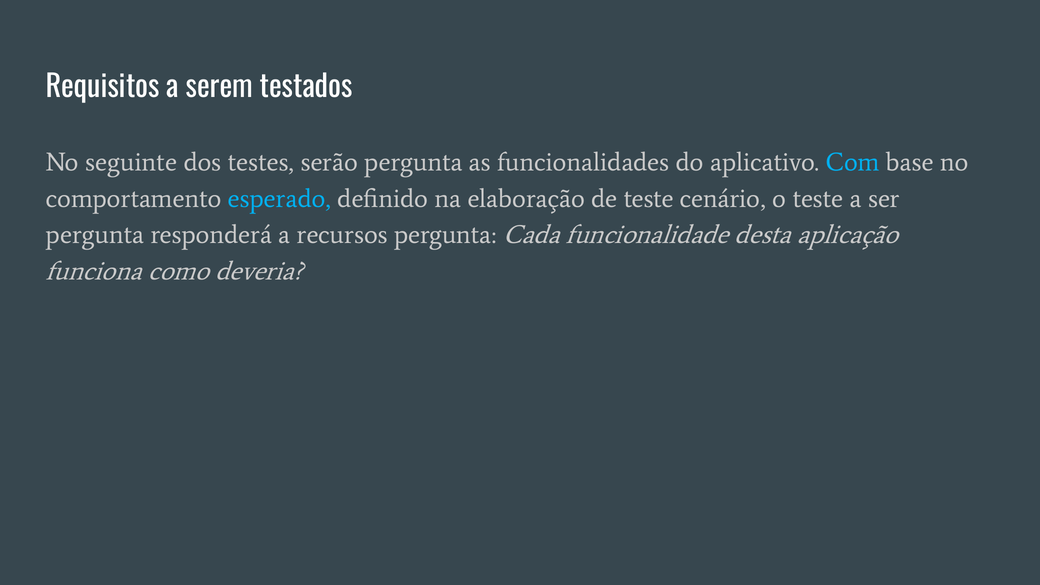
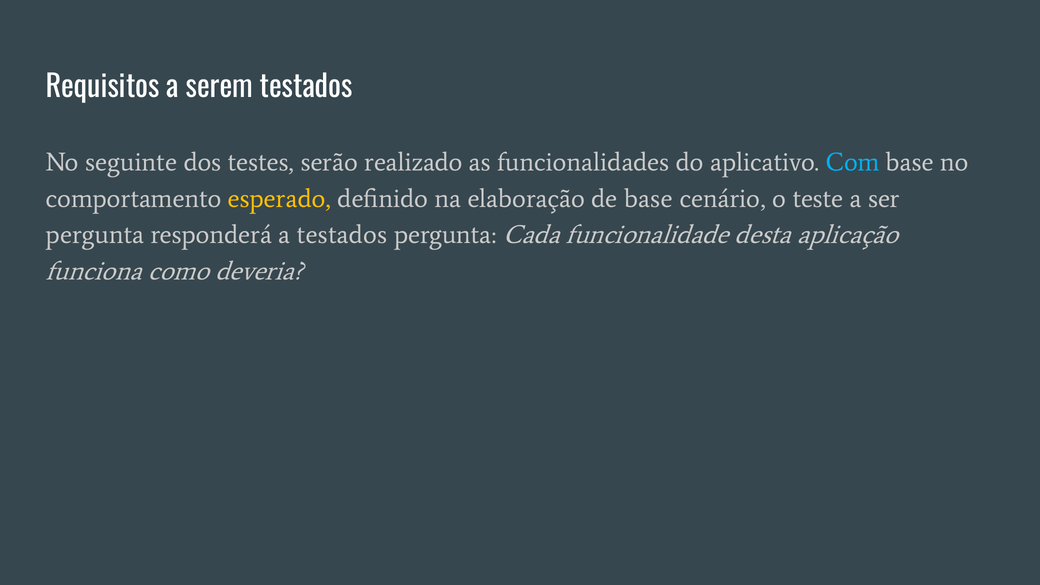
serão pergunta: pergunta -> realizado (414, 162)
esperado colour: light blue -> yellow (279, 199)
de teste: teste -> base (648, 199)
a recursos: recursos -> testados (342, 235)
